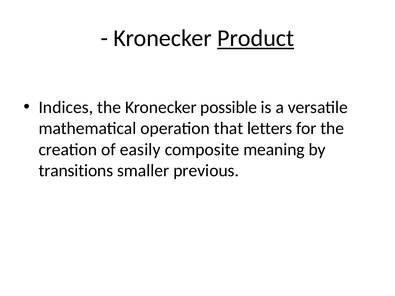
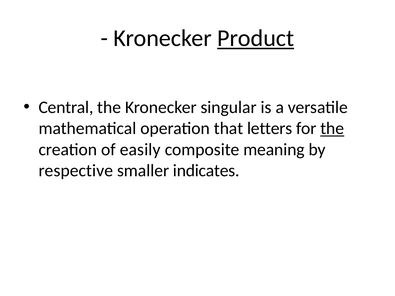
Indices: Indices -> Central (66, 107)
possible: possible -> singular (229, 107)
the underline: none -> present (332, 129)
transitions: transitions -> respective (76, 171)
previous: previous -> indicates (206, 171)
